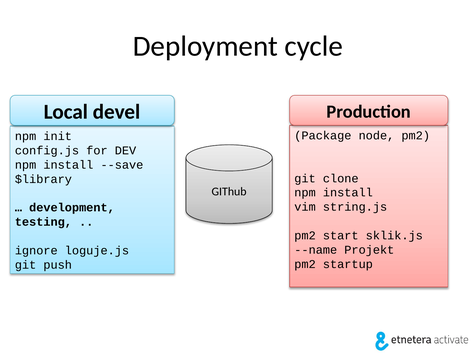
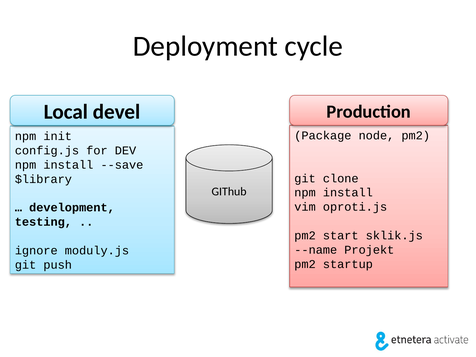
string.js: string.js -> oproti.js (355, 207)
loguje.js: loguje.js -> moduly.js (97, 251)
